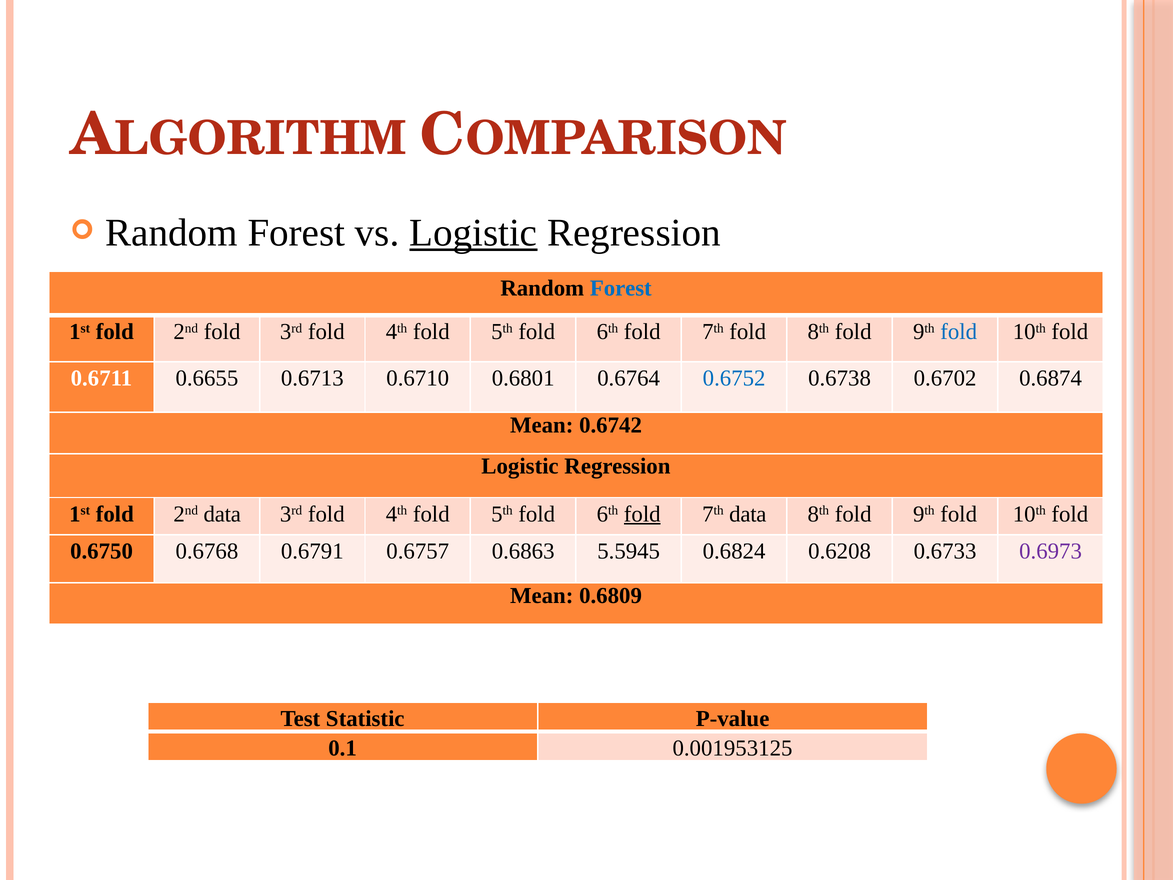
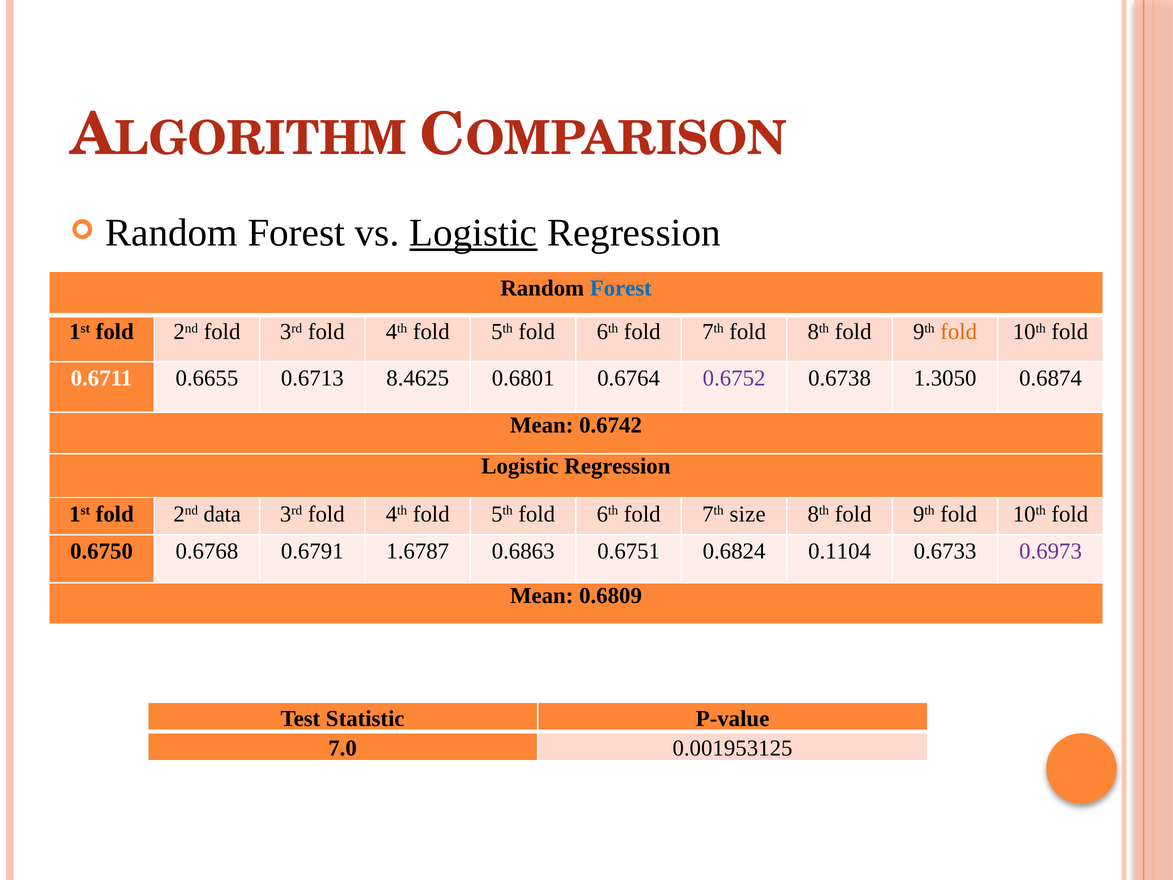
fold colour: blue -> orange (959, 332)
0.6710: 0.6710 -> 8.4625 (418, 378)
0.6752 colour: blue -> purple (734, 378)
0.6702: 0.6702 -> 1.3050 (945, 378)
fold underline: present -> none (642, 514)
7th data: data -> size (748, 514)
0.6757: 0.6757 -> 1.6787 (418, 551)
5.5945: 5.5945 -> 0.6751 (629, 551)
0.6208: 0.6208 -> 0.1104 (840, 551)
0.1: 0.1 -> 7.0 (343, 748)
